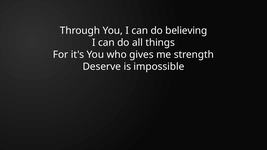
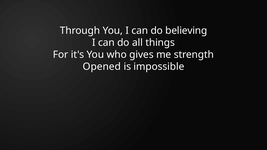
Deserve: Deserve -> Opened (102, 67)
